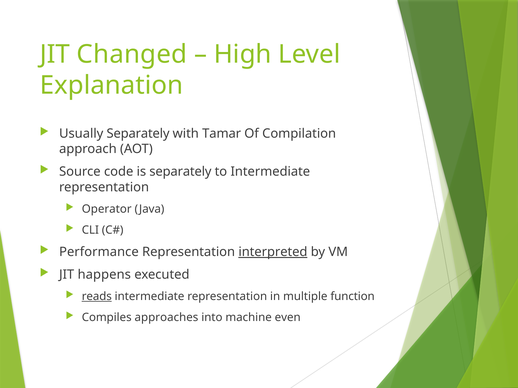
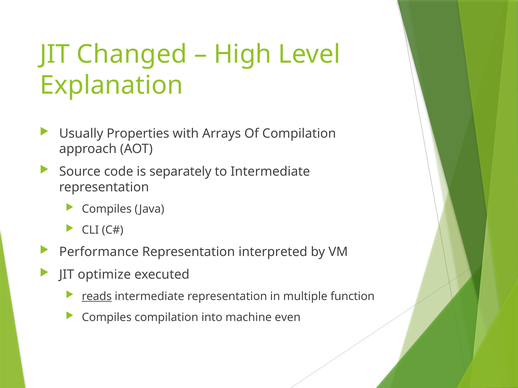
Usually Separately: Separately -> Properties (138, 134)
Tamar: Tamar -> Arrays (222, 134)
Operator: Operator -> Compiles (107, 209)
interpreted underline: present -> none (273, 252)
happens: happens -> optimize (104, 275)
Compiles approaches: approaches -> compilation (166, 318)
